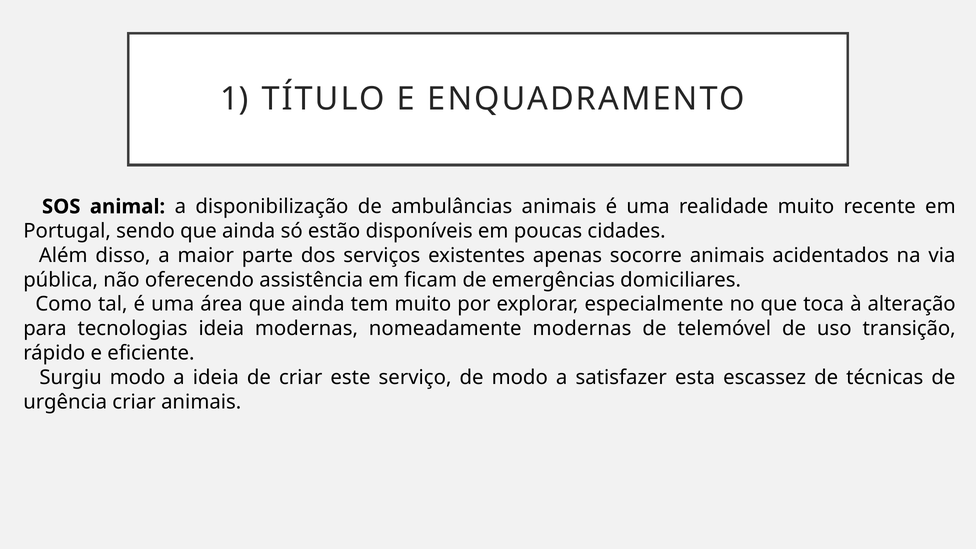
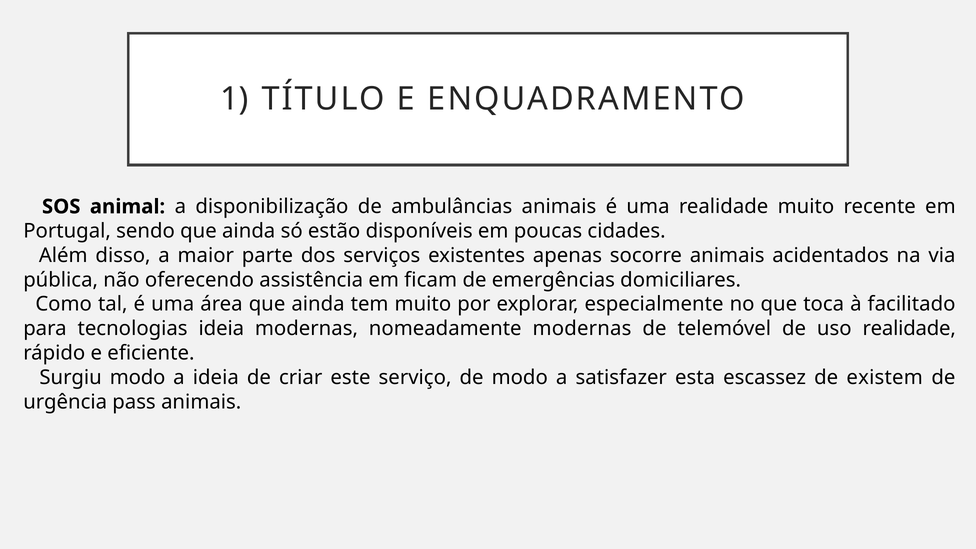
alteração: alteração -> facilitado (912, 304)
uso transição: transição -> realidade (909, 329)
técnicas: técnicas -> existem (885, 377)
urgência criar: criar -> pass (134, 402)
